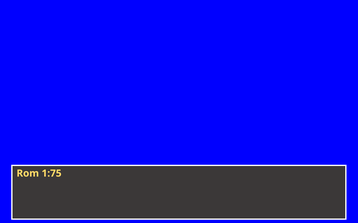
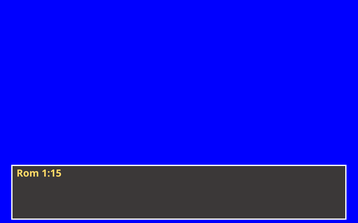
1:75: 1:75 -> 1:15 (52, 174)
